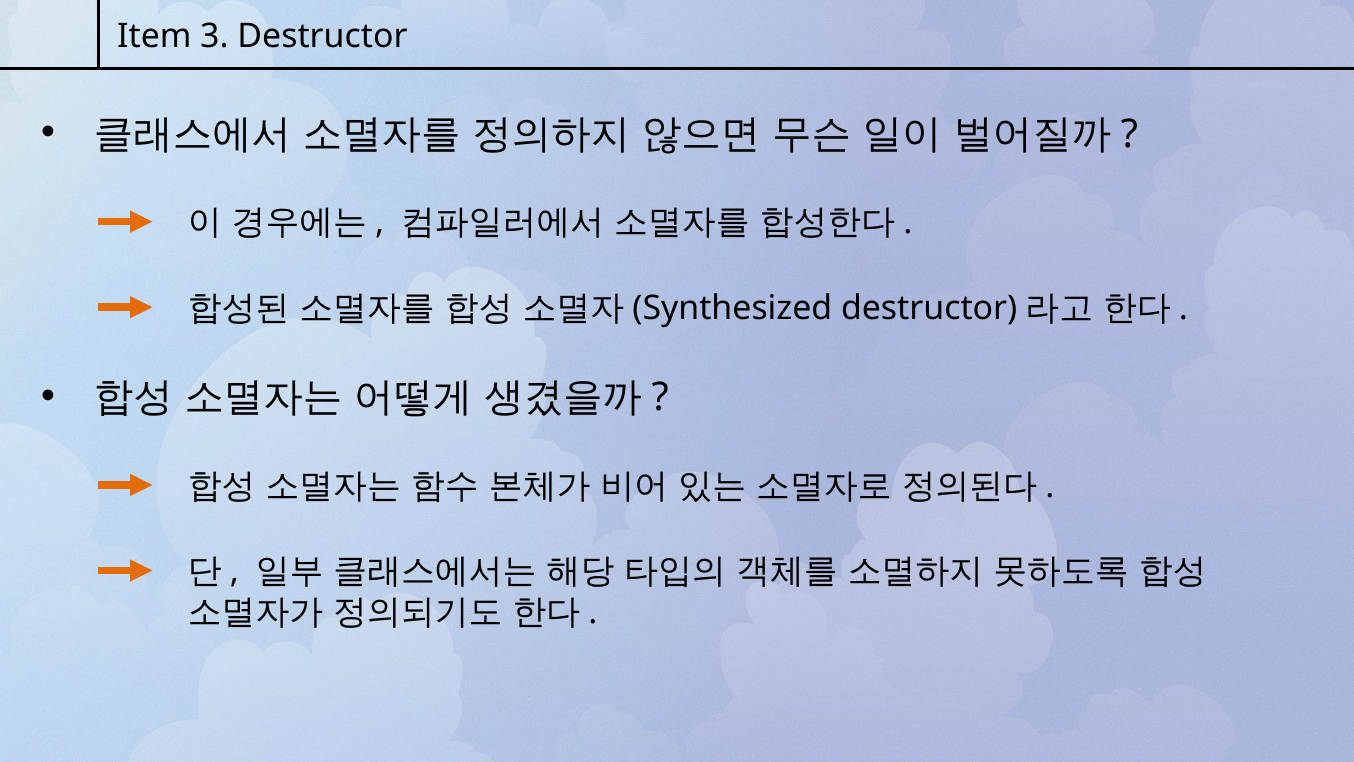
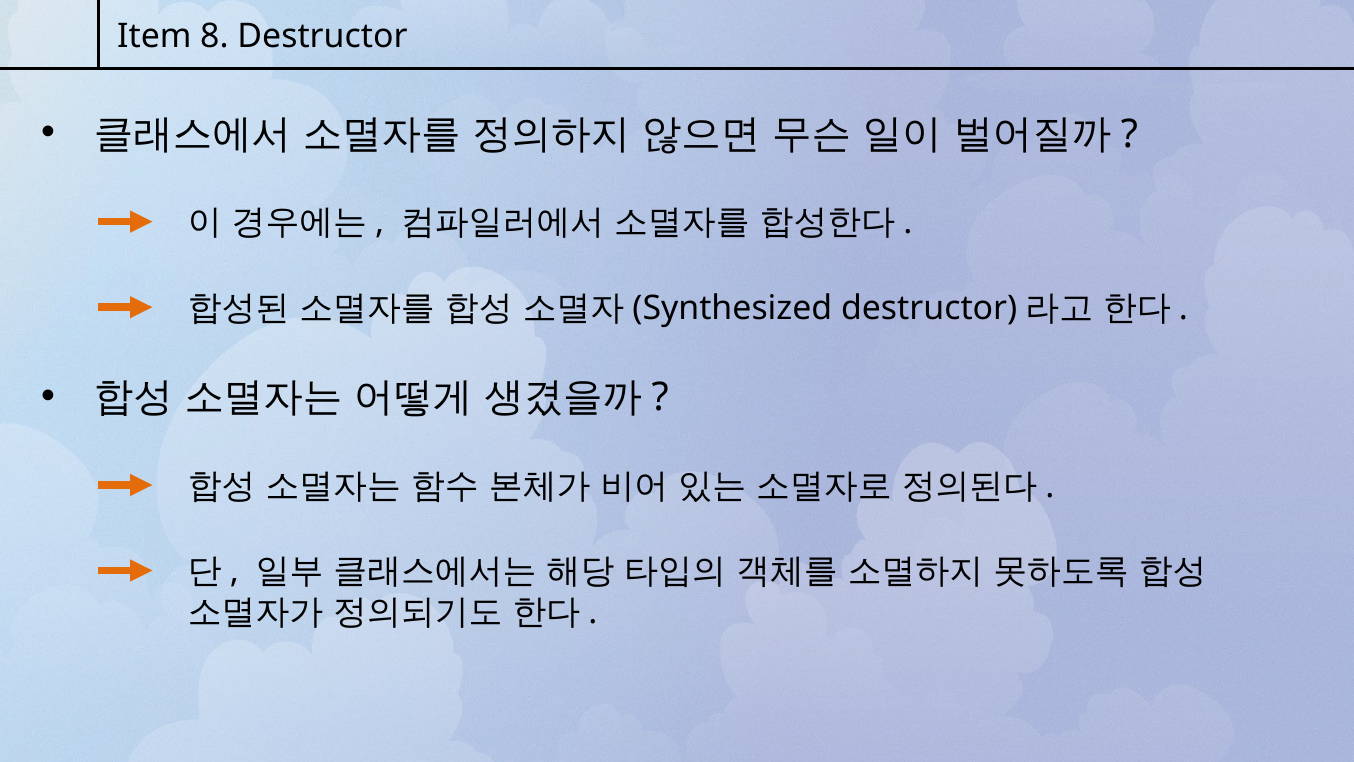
3: 3 -> 8 (214, 36)
